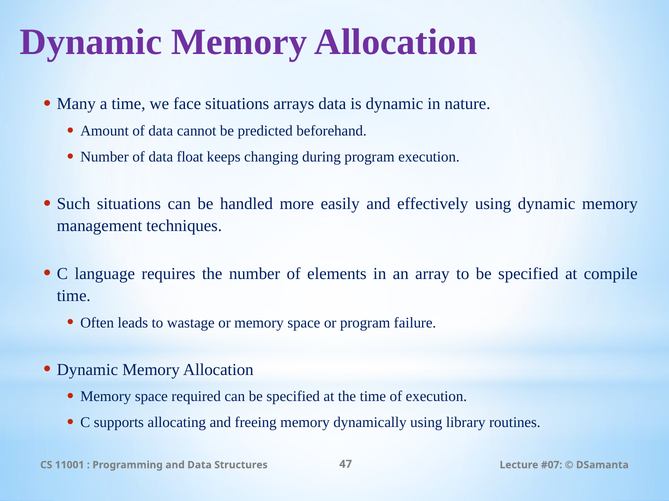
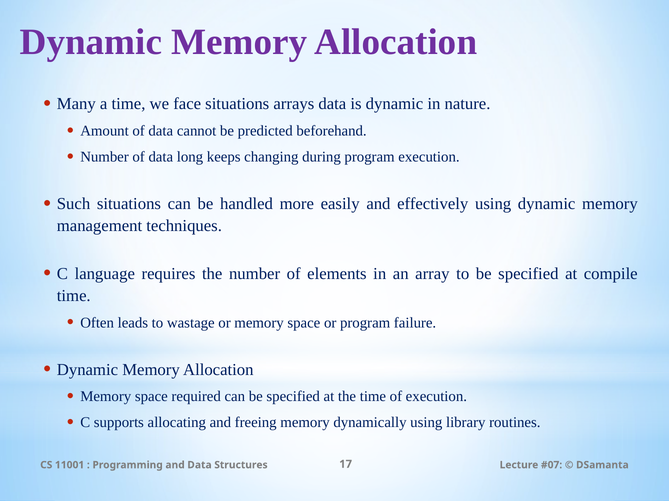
float: float -> long (190, 157)
47: 47 -> 17 (346, 465)
